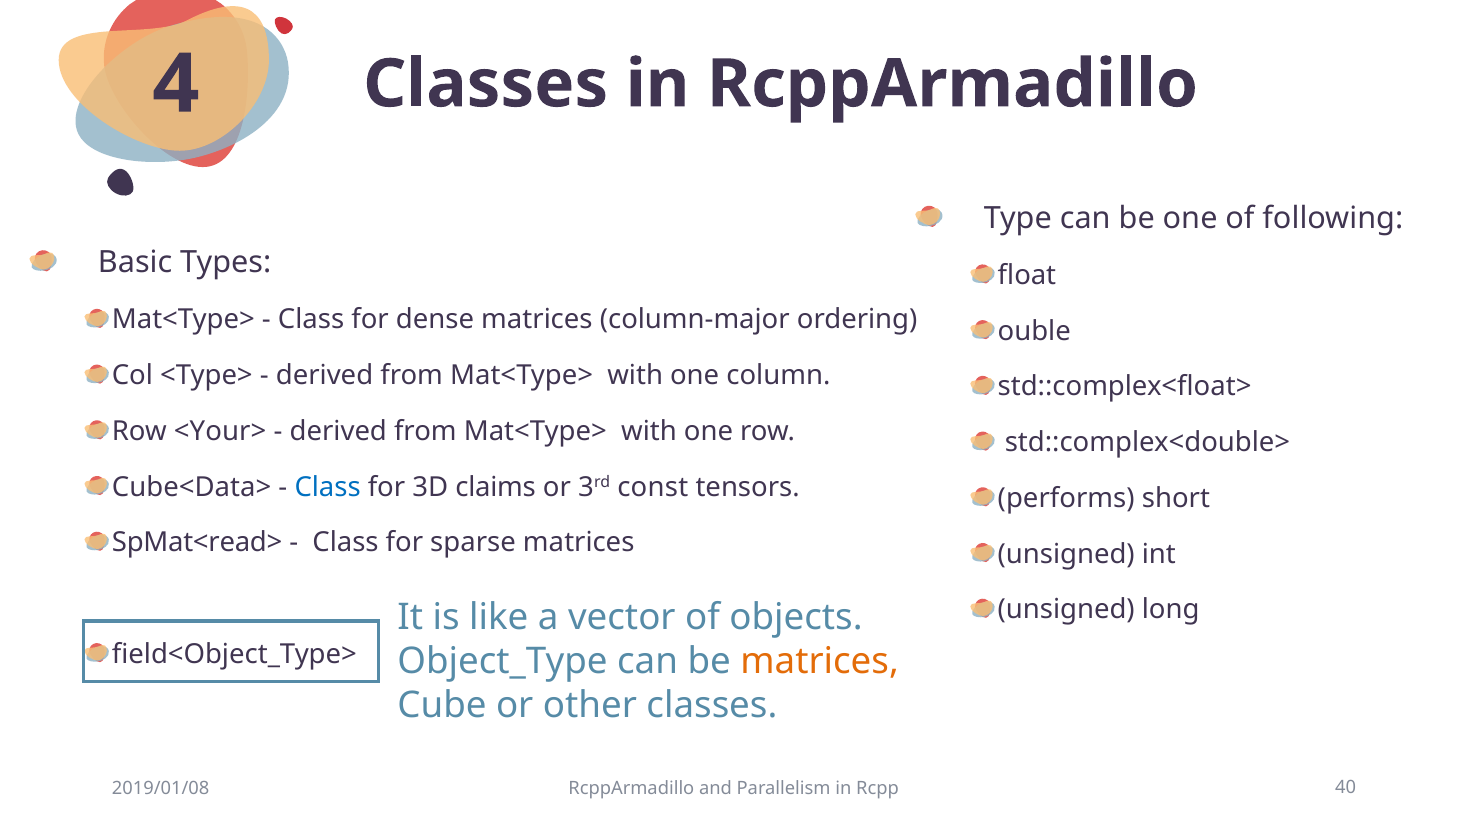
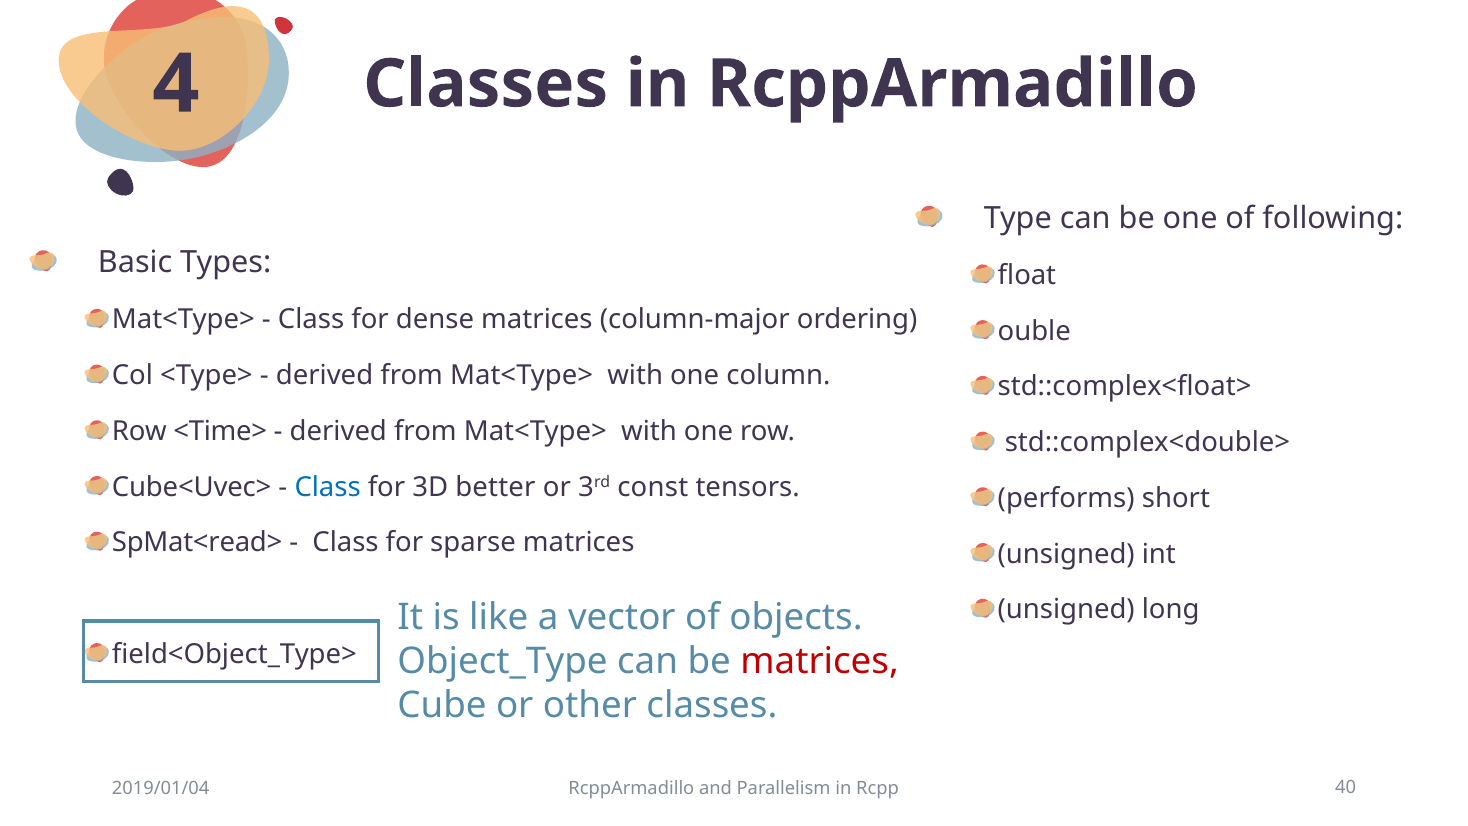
<Your>: <Your> -> <Time> (220, 431)
Cube<Data>: Cube<Data> -> Cube<Uvec> (192, 487)
claims: claims -> better (495, 487)
matrices colour: orange -> red (820, 661)
2019/01/08: 2019/01/08 -> 2019/01/04 (161, 789)
